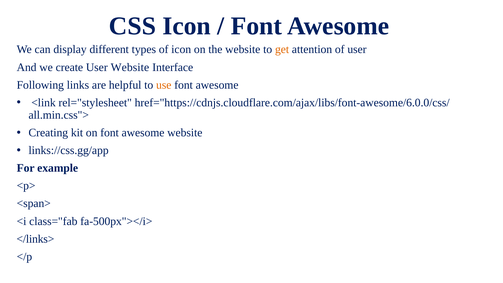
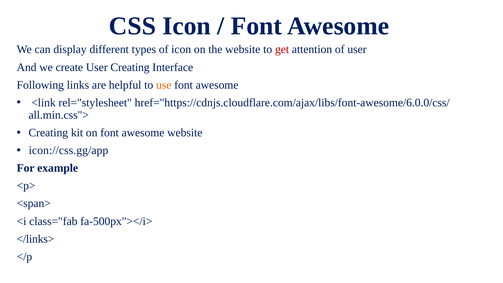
get colour: orange -> red (282, 50)
User Website: Website -> Creating (130, 67)
links://css.gg/app: links://css.gg/app -> icon://css.gg/app (68, 150)
